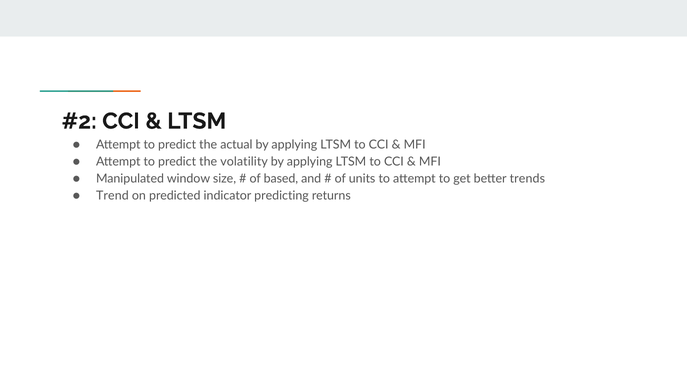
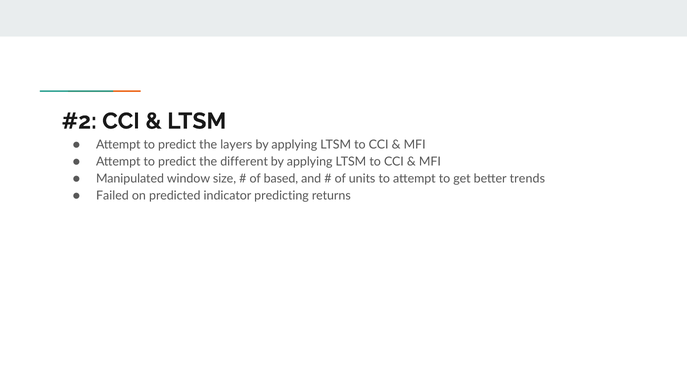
actual: actual -> layers (236, 145)
volatility: volatility -> different (244, 162)
Trend: Trend -> Failed (112, 196)
